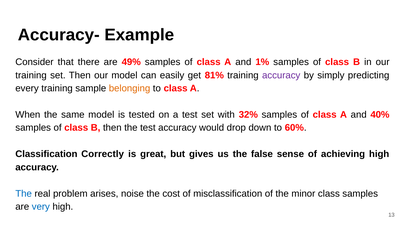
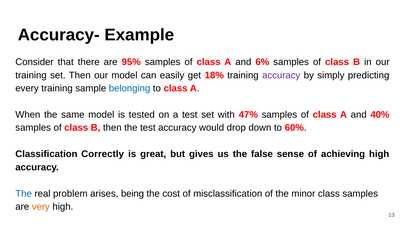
49%: 49% -> 95% (131, 62)
1%: 1% -> 6% (262, 62)
81%: 81% -> 18% (214, 75)
belonging colour: orange -> blue (130, 88)
32%: 32% -> 47% (248, 115)
noise: noise -> being (133, 194)
very colour: blue -> orange (41, 207)
